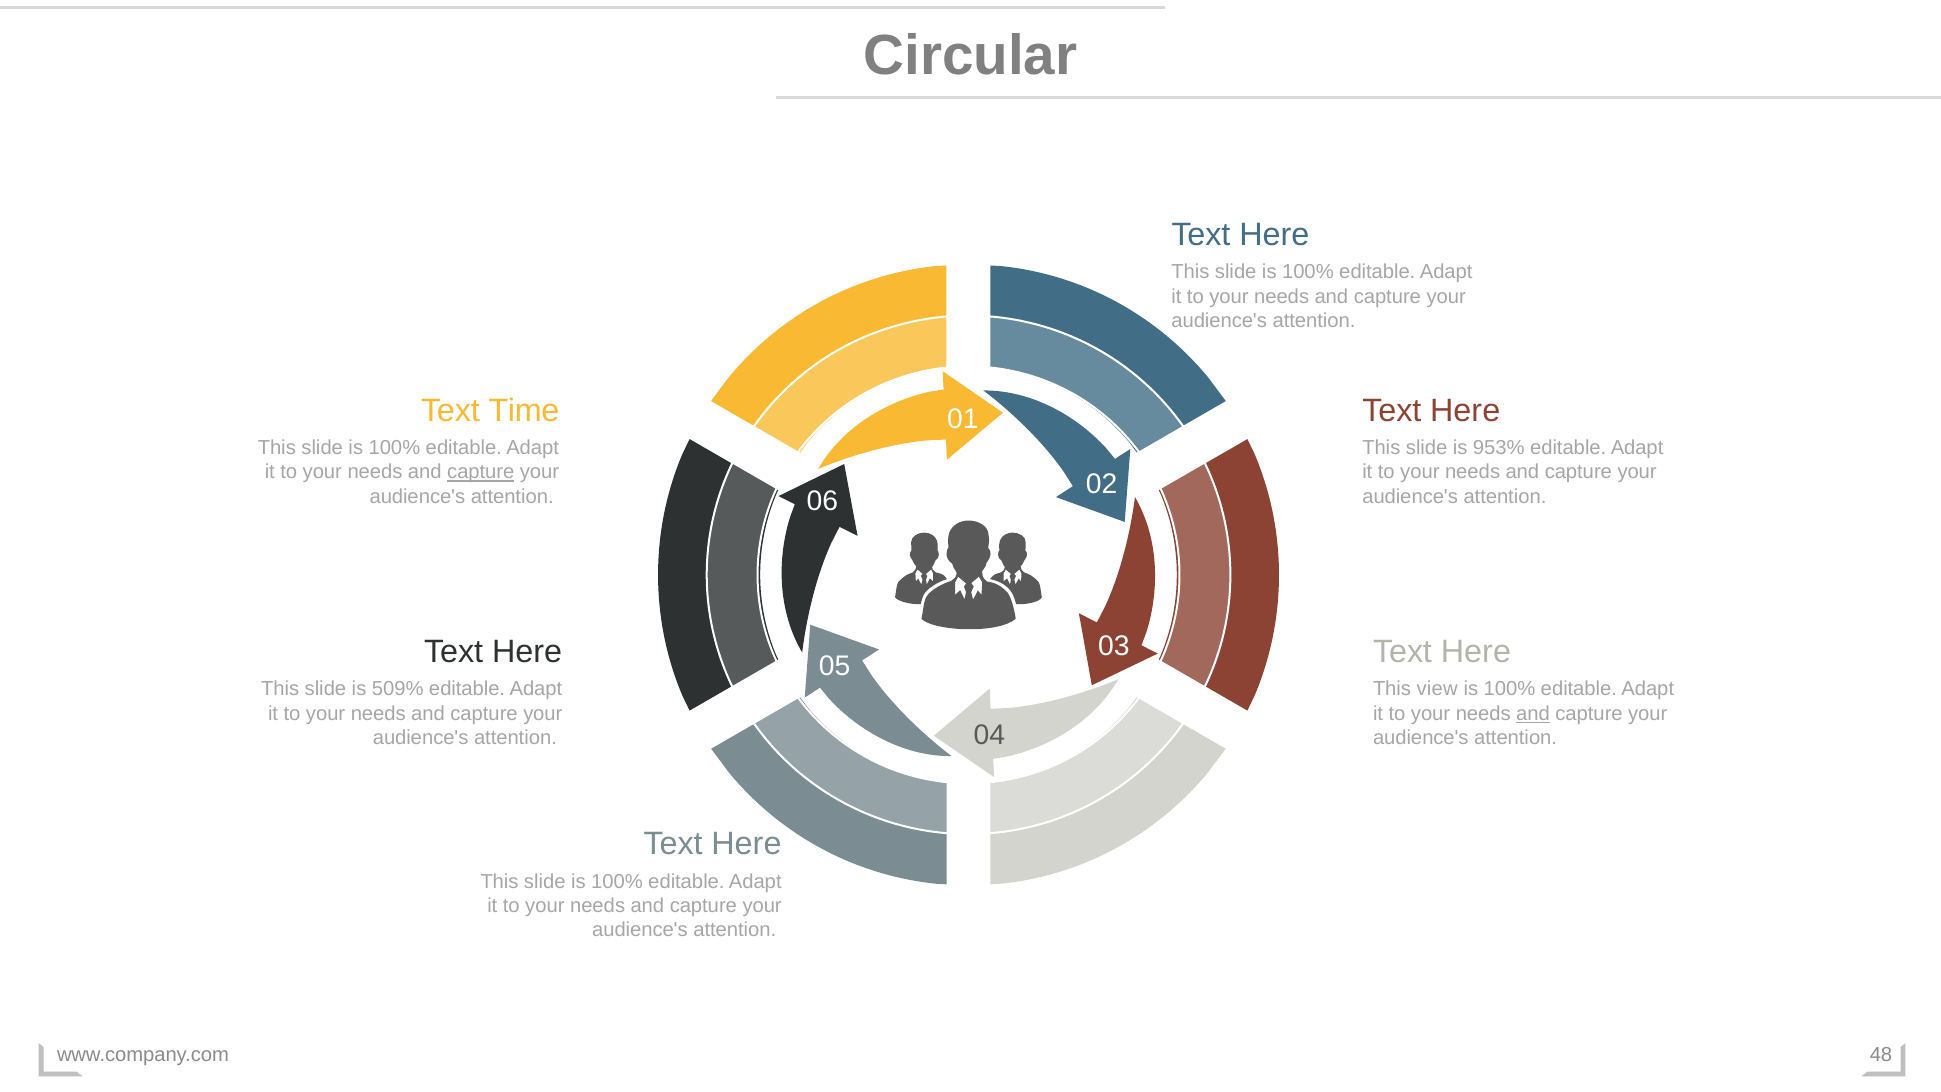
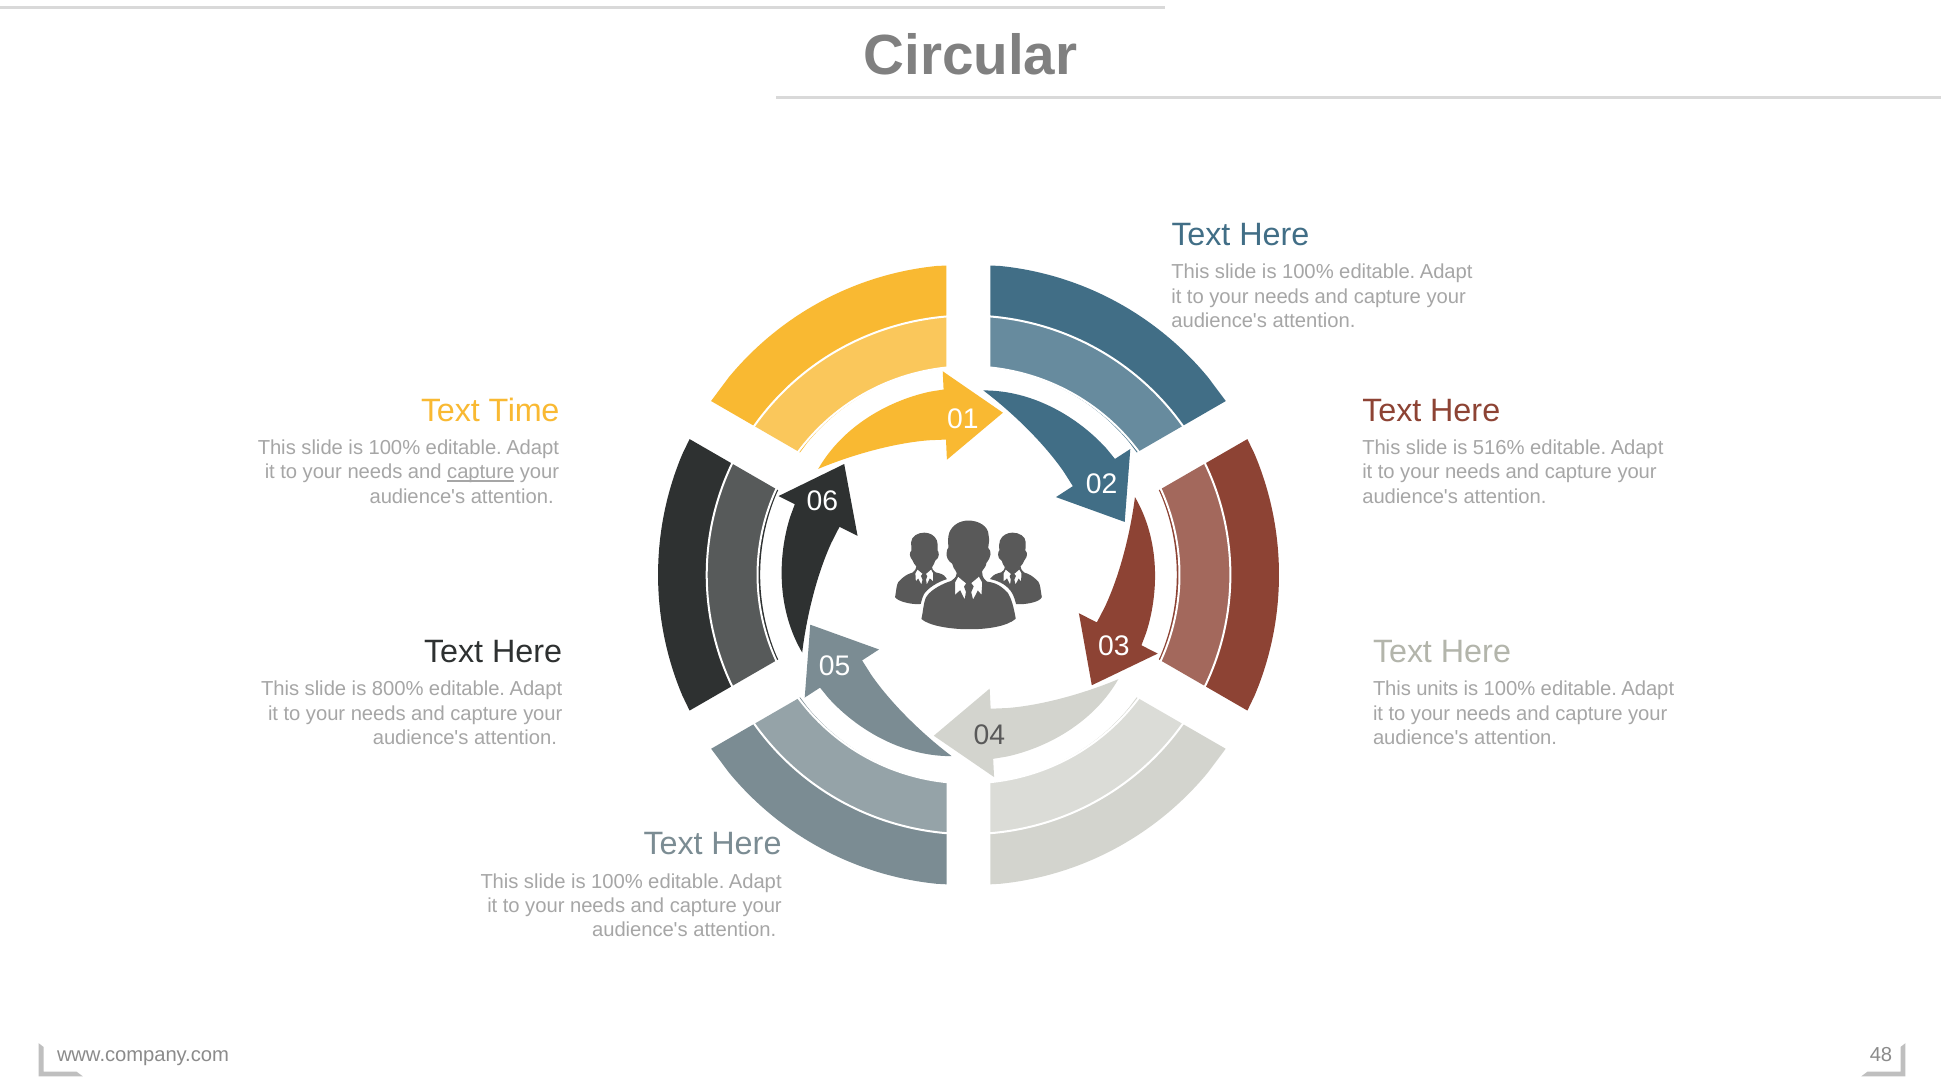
953%: 953% -> 516% (1499, 448)
509%: 509% -> 800% (398, 689)
view: view -> units (1437, 689)
and underline: present -> none (1533, 713)
